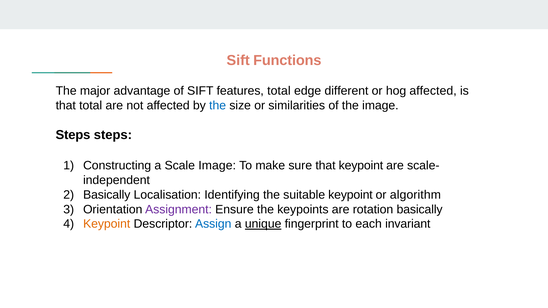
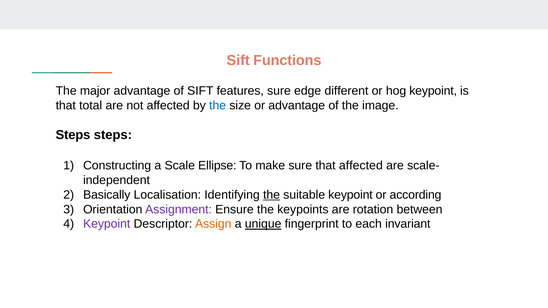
features total: total -> sure (279, 91)
hog affected: affected -> keypoint (433, 91)
or similarities: similarities -> advantage (297, 105)
Scale Image: Image -> Ellipse (217, 166)
that keypoint: keypoint -> affected (361, 166)
the underline: none -> present (272, 195)
algorithm: algorithm -> according (416, 195)
rotation basically: basically -> between (420, 210)
Keypoint colour: orange -> purple (107, 224)
Assign colour: blue -> orange (213, 224)
